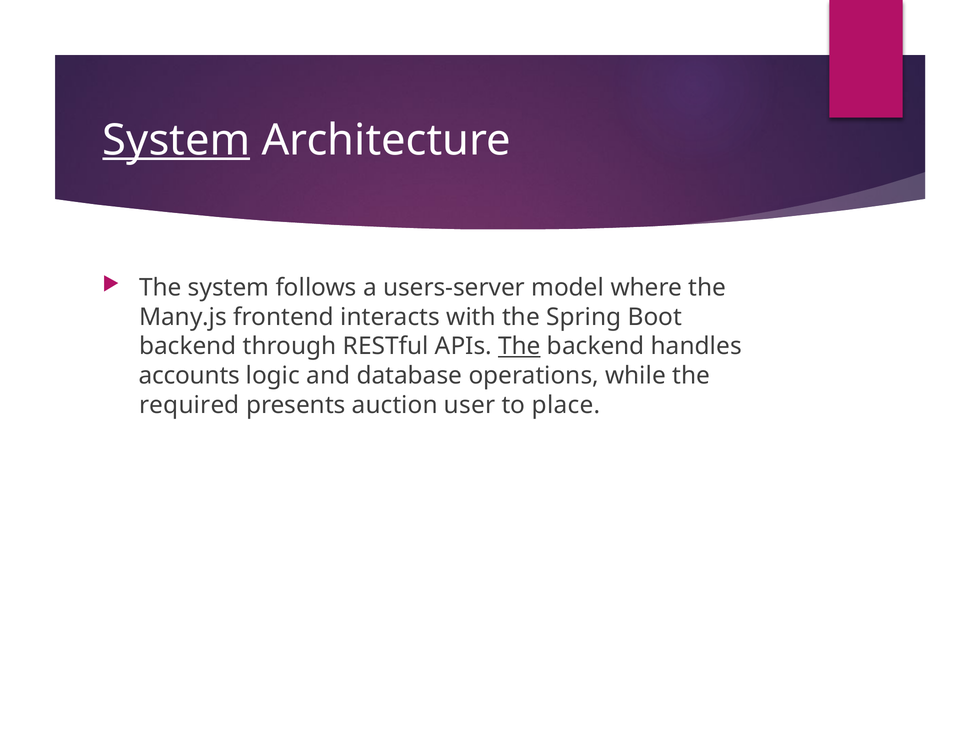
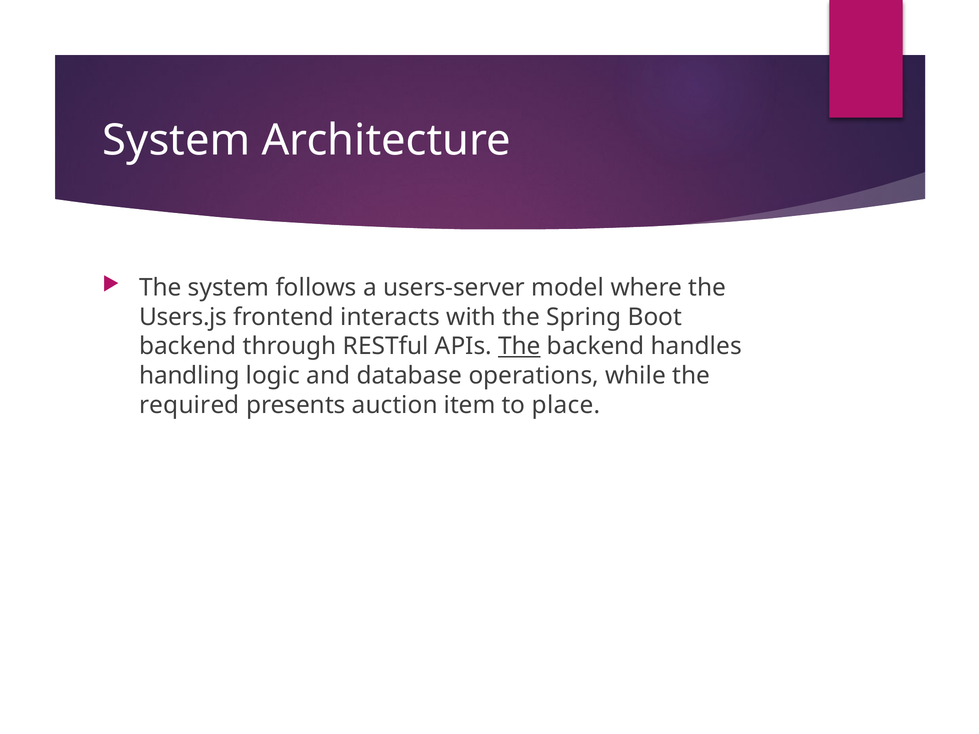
System underline: present -> none (176, 140)
Many.js: Many.js -> Users.js (183, 317)
accounts: accounts -> handling (189, 376)
user: user -> item (470, 405)
